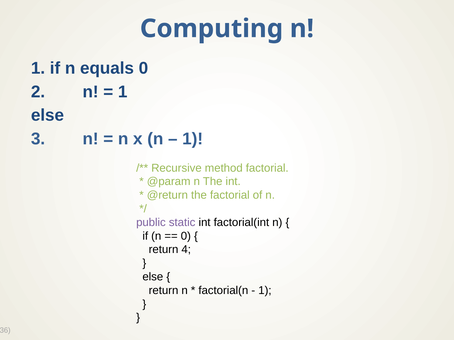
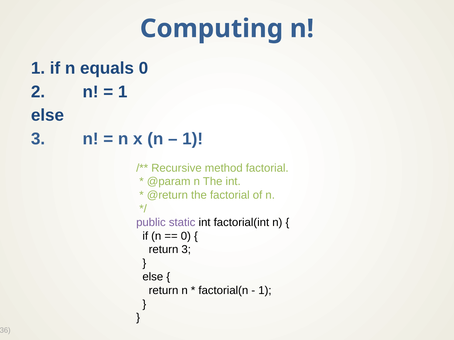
return 4: 4 -> 3 (186, 250)
